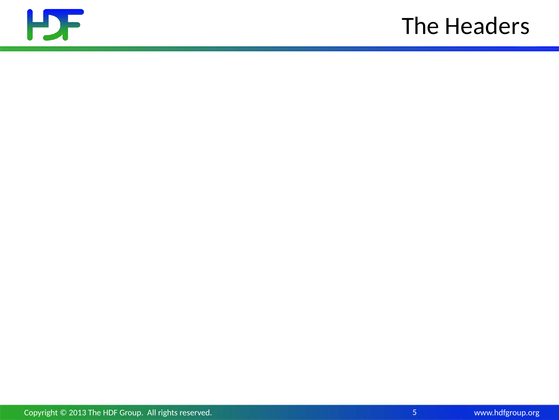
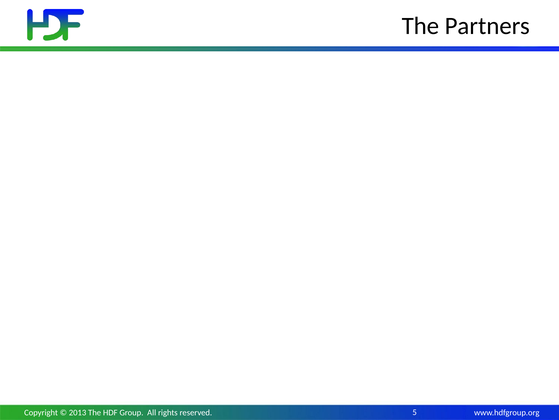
Headers: Headers -> Partners (487, 26)
